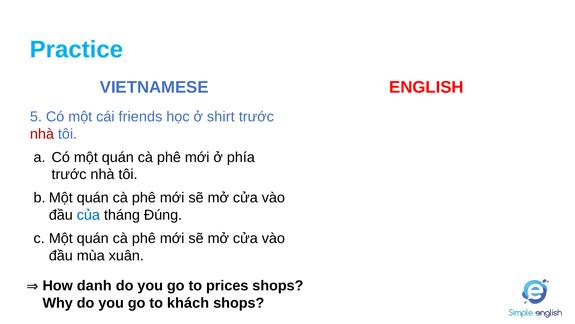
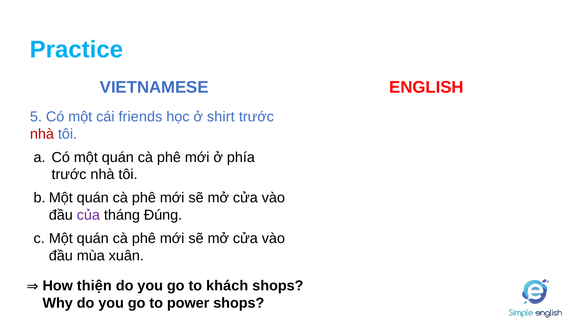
của colour: blue -> purple (88, 215)
danh: danh -> thiện (94, 285)
prices: prices -> khách (227, 285)
khách: khách -> power (188, 302)
